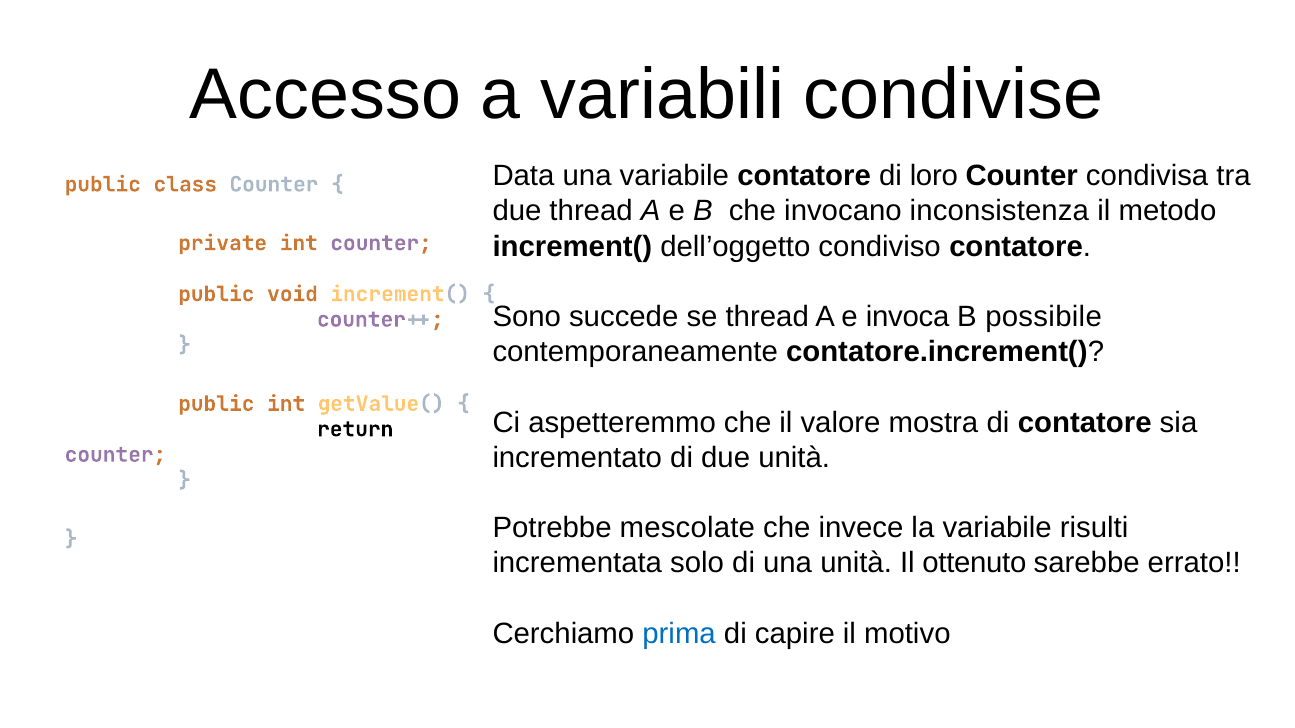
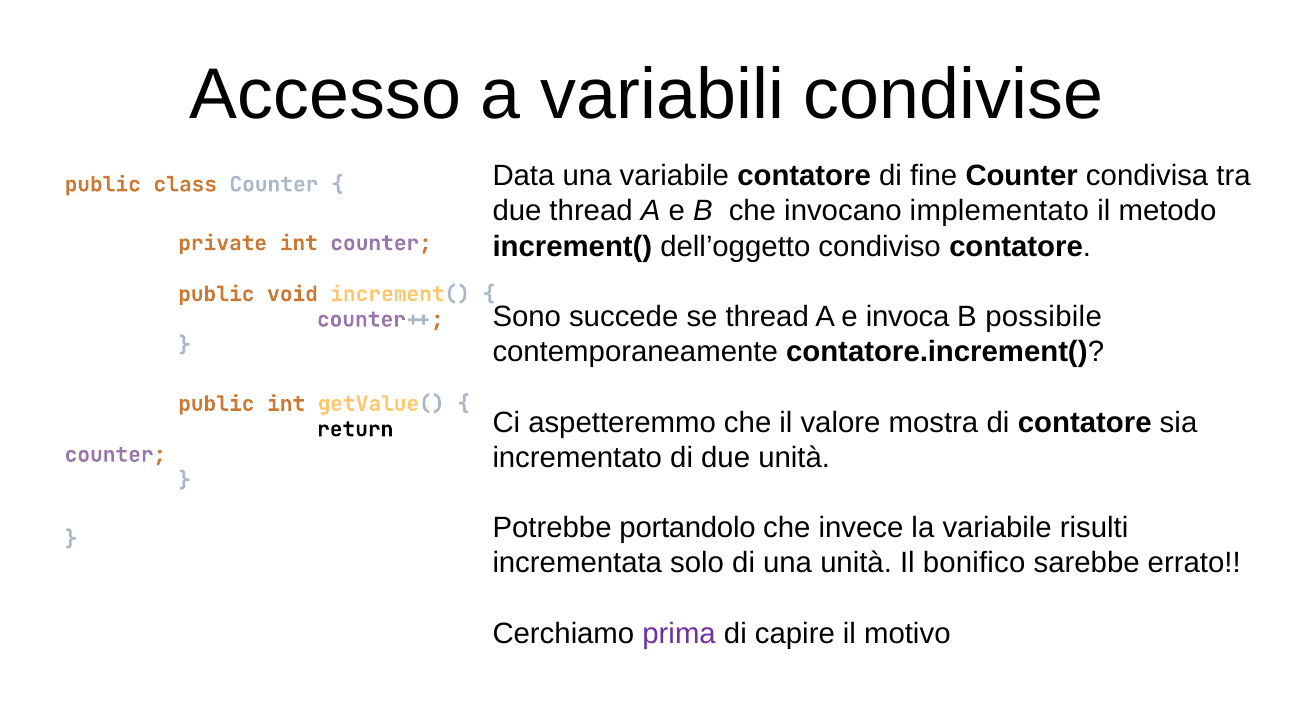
loro: loro -> fine (934, 176)
inconsistenza: inconsistenza -> implementato (999, 211)
mescolate: mescolate -> portandolo (688, 528)
ottenuto: ottenuto -> bonifico (974, 564)
prima colour: blue -> purple (679, 634)
